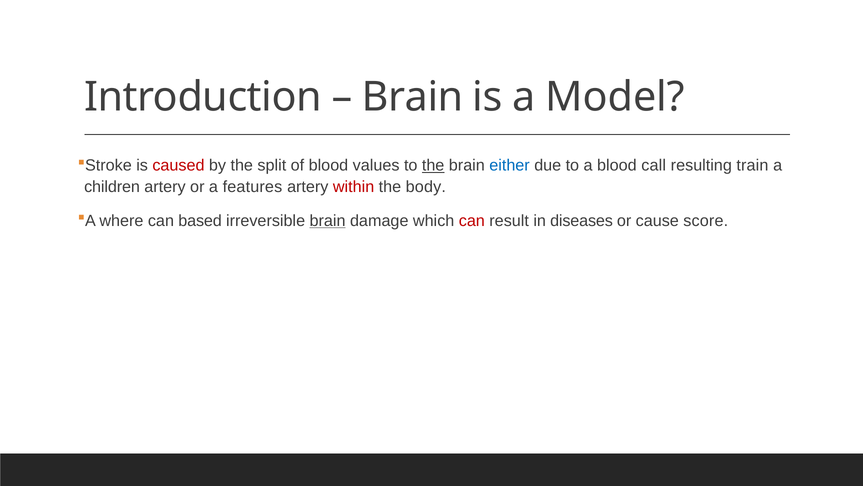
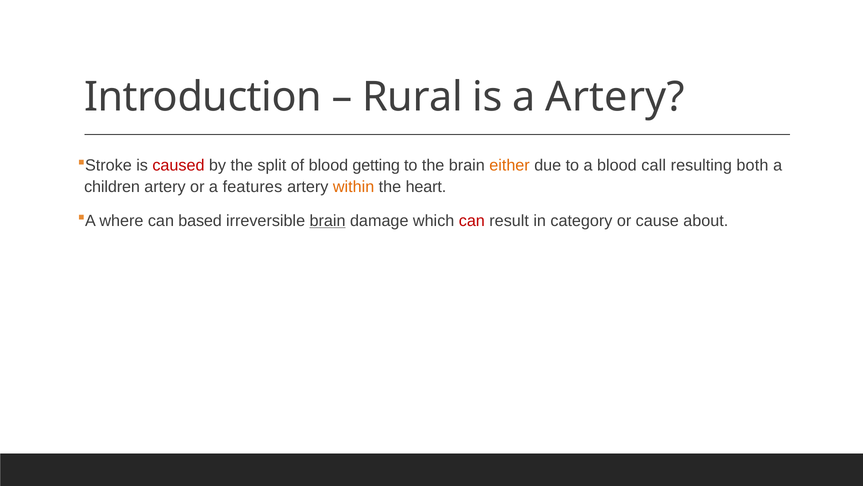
Brain: Brain -> Rural (412, 97)
a Model: Model -> Artery (615, 97)
values: values -> getting (376, 165)
the underline: present -> none (433, 165)
either colour: blue -> orange (510, 165)
train: train -> both (752, 165)
within colour: red -> orange (354, 187)
body: body -> heart (426, 187)
diseases: diseases -> category (581, 221)
score: score -> about (706, 221)
